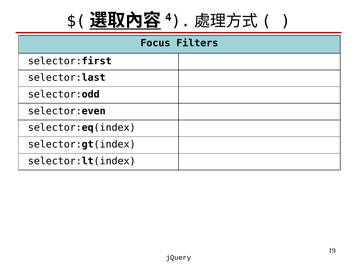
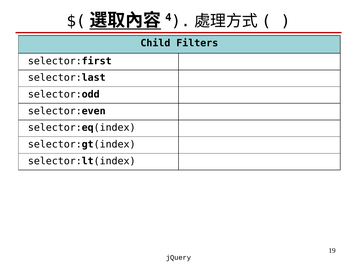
Focus: Focus -> Child (155, 43)
